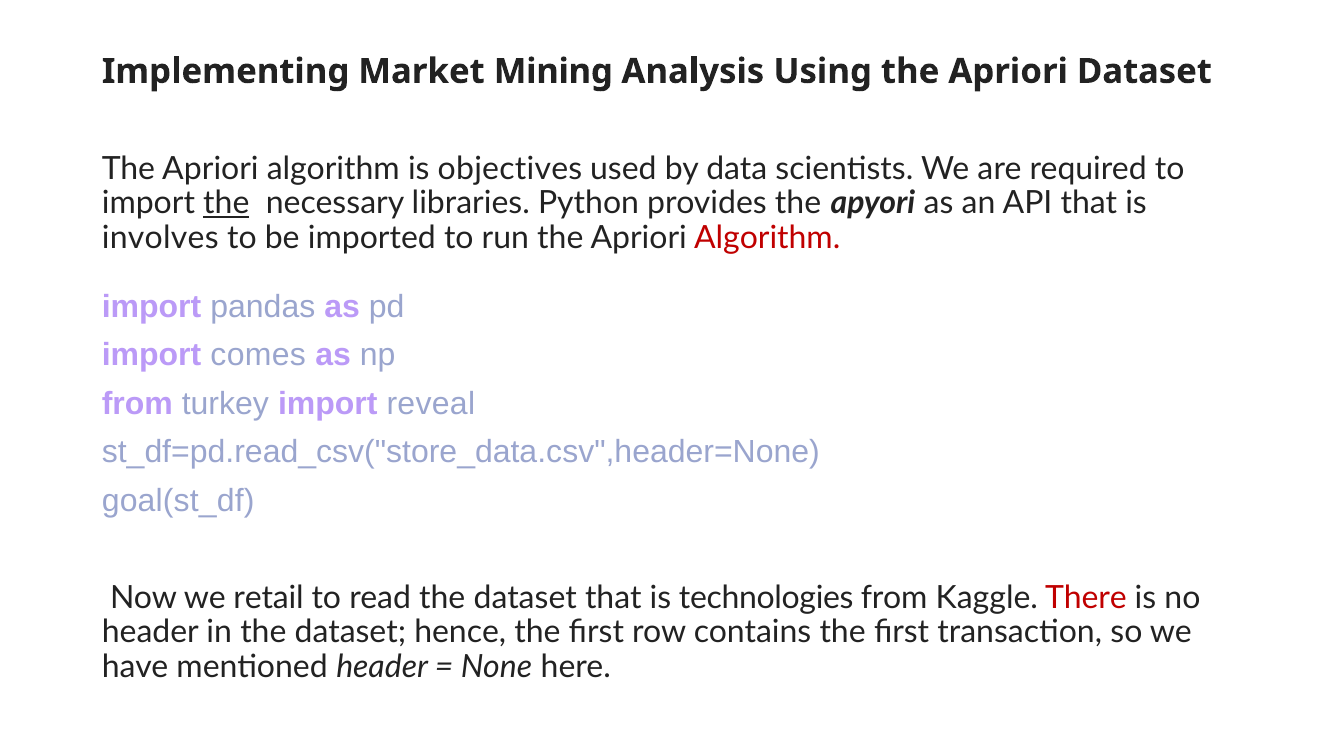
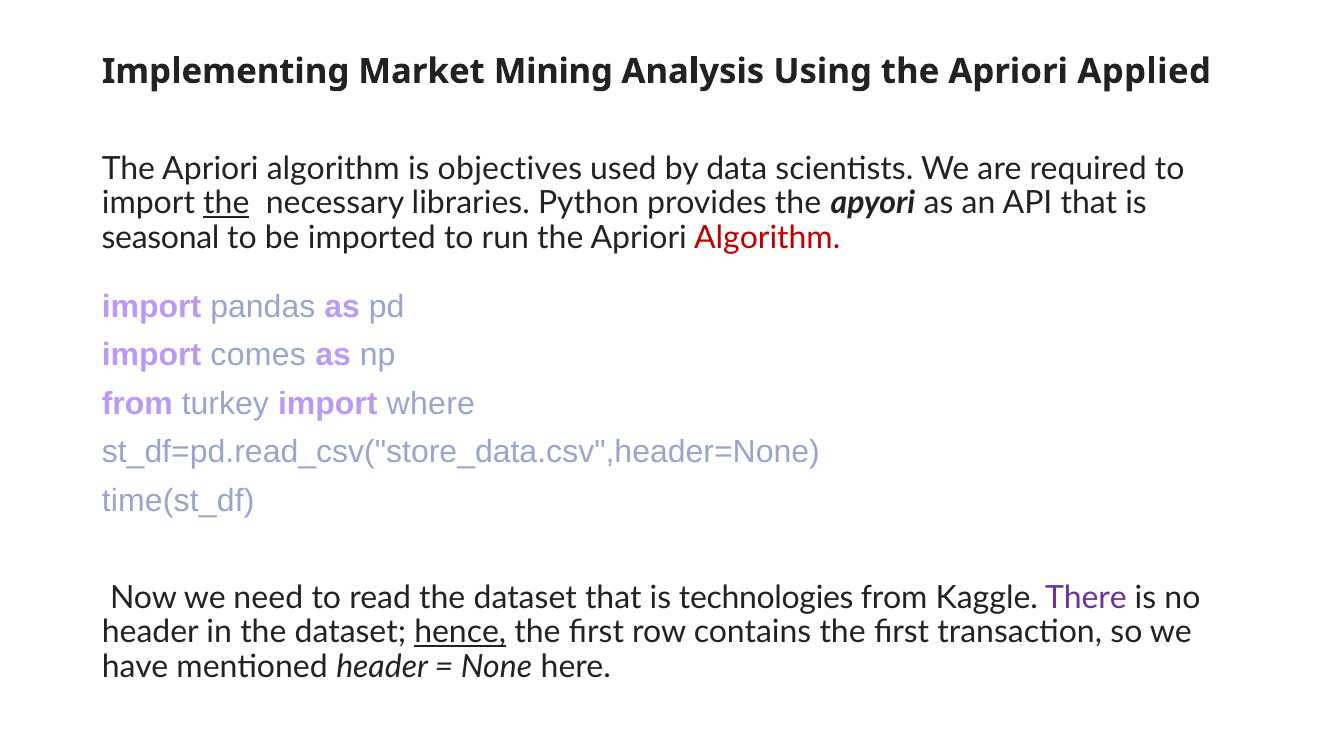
Apriori Dataset: Dataset -> Applied (1144, 71)
involves: involves -> seasonal (161, 238)
reveal: reveal -> where (431, 404)
goal(st_df: goal(st_df -> time(st_df (178, 501)
retail: retail -> need (268, 598)
There colour: red -> purple (1086, 598)
hence underline: none -> present (460, 633)
